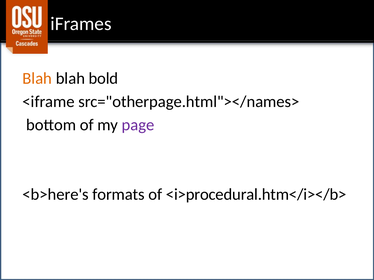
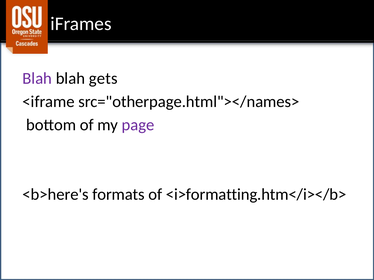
Blah colour: orange -> purple (37, 78)
bold: bold -> gets (103, 78)
<i>procedural.htm</i></b>: <i>procedural.htm</i></b> -> <i>formatting.htm</i></b> (256, 195)
